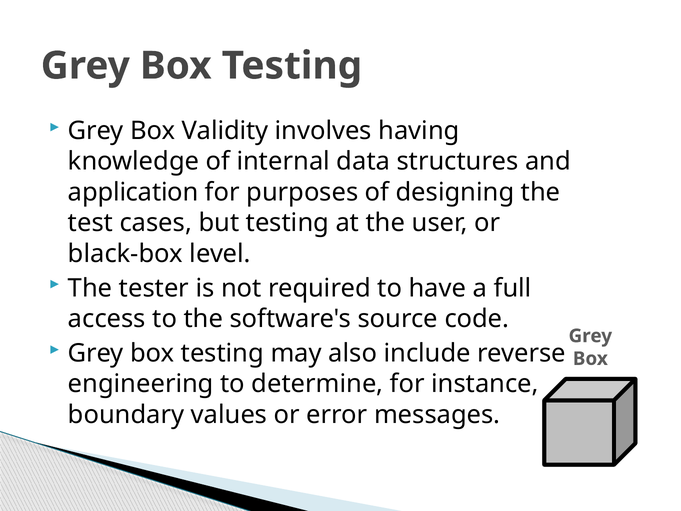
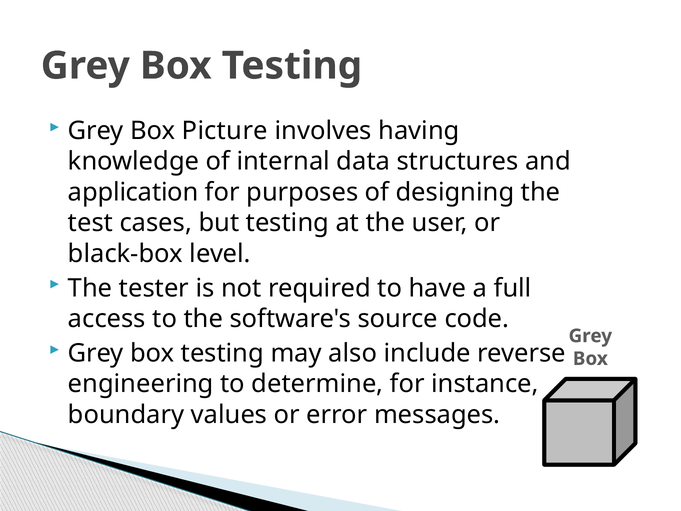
Validity: Validity -> Picture (225, 131)
